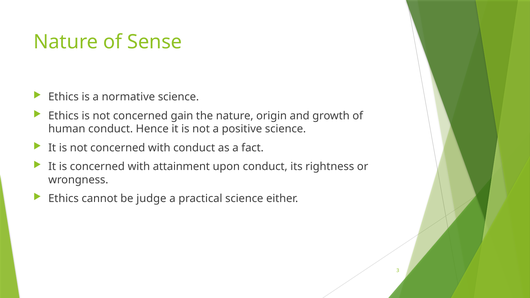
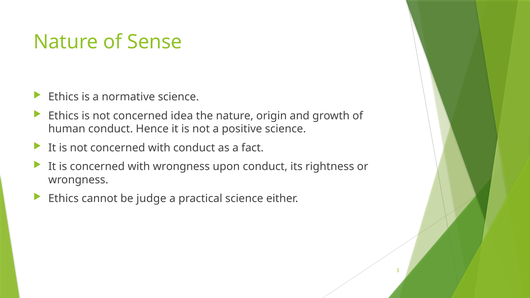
gain: gain -> idea (182, 116)
with attainment: attainment -> wrongness (181, 167)
